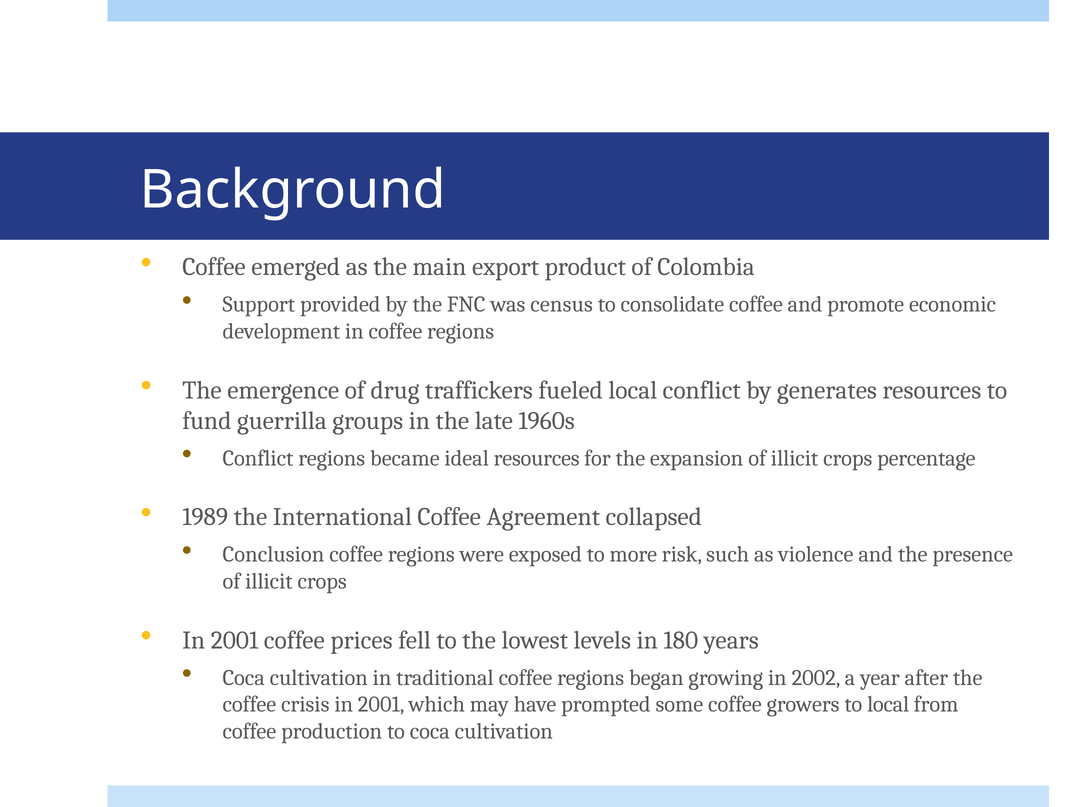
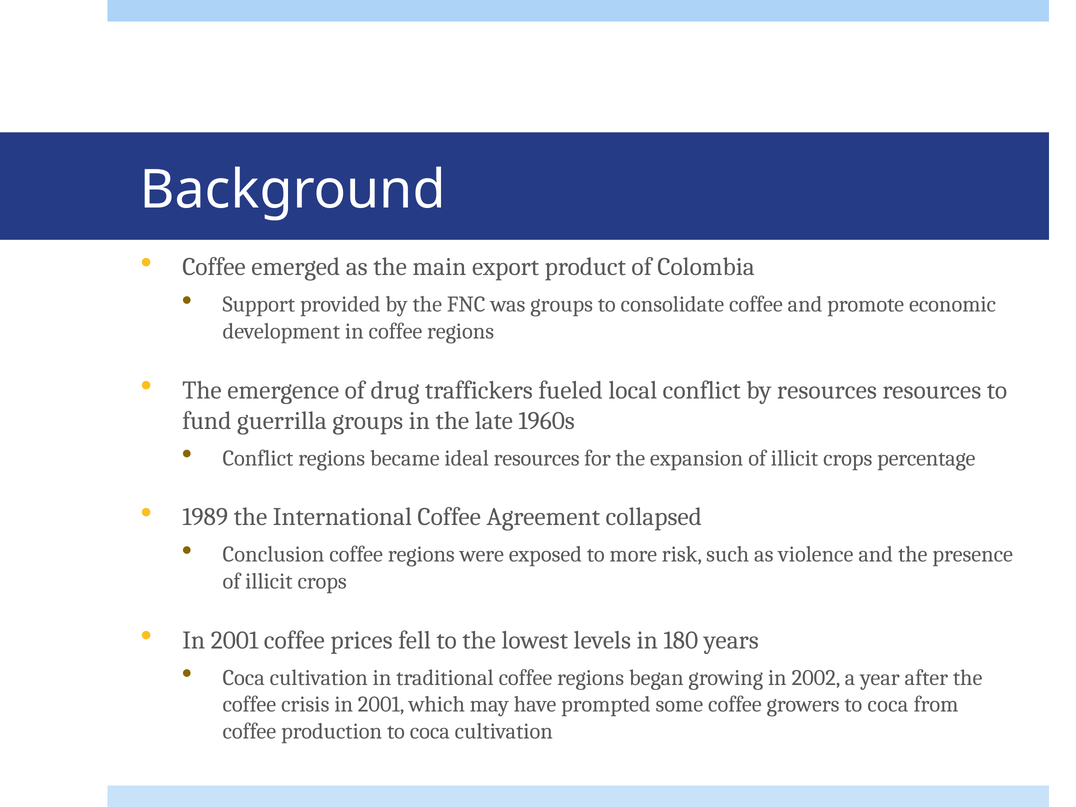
was census: census -> groups (562, 304)
by generates: generates -> resources (827, 390)
growers to local: local -> coca (888, 705)
